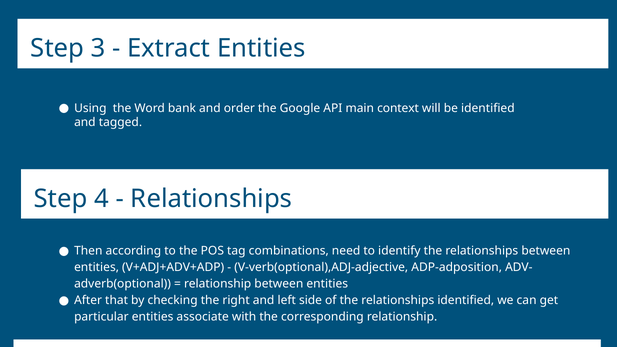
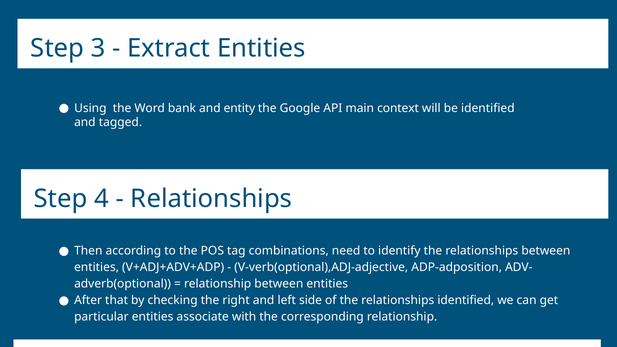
order: order -> entity (239, 108)
